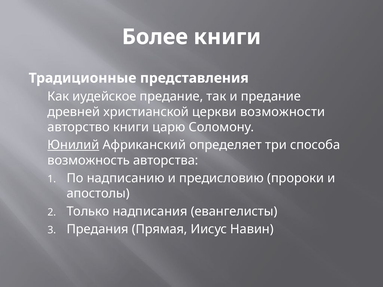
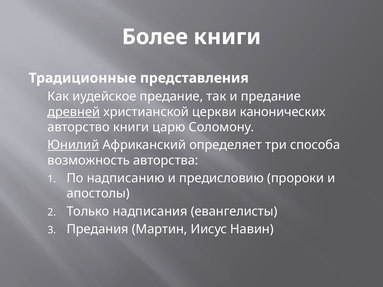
древней underline: none -> present (74, 112)
возможности: возможности -> канонических (283, 112)
Прямая: Прямая -> Мартин (160, 229)
